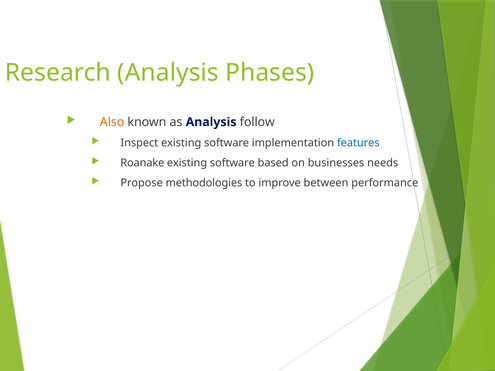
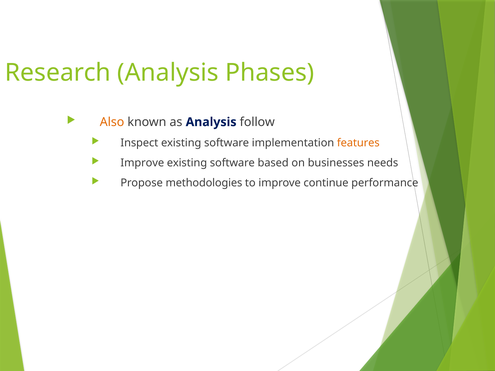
features colour: blue -> orange (358, 143)
Roanake: Roanake -> Improve (142, 163)
between: between -> continue (326, 183)
